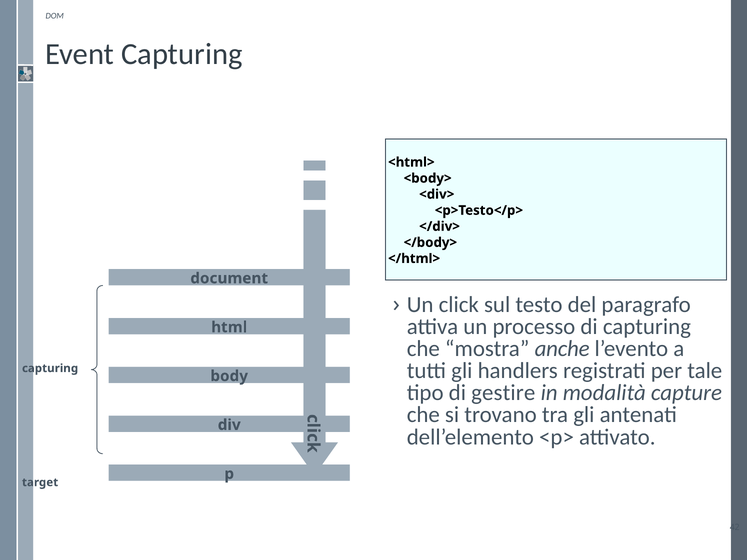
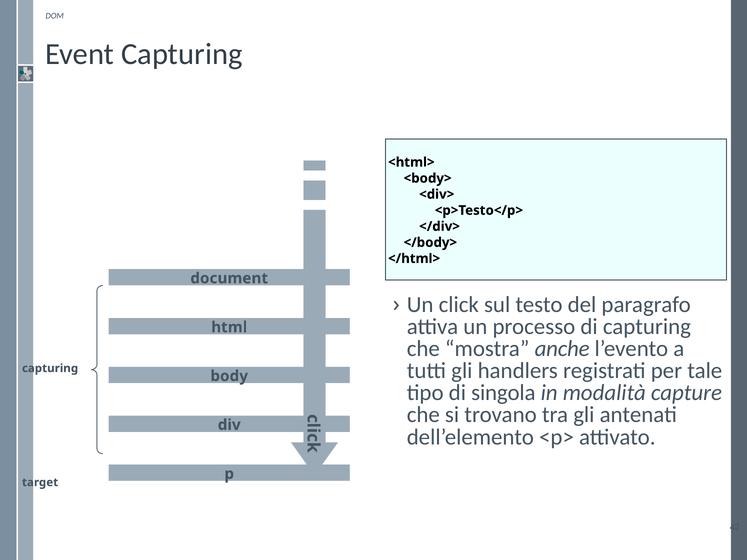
gestire: gestire -> singola (503, 393)
